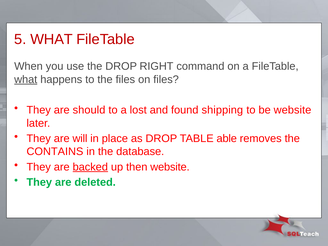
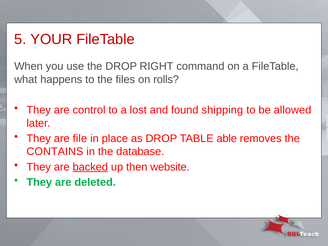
5 WHAT: WHAT -> YOUR (51, 39)
what underline: present -> none (26, 79)
on files: files -> rolls (166, 79)
should: should -> control (89, 110)
be website: website -> allowed (292, 110)
will: will -> file (80, 139)
